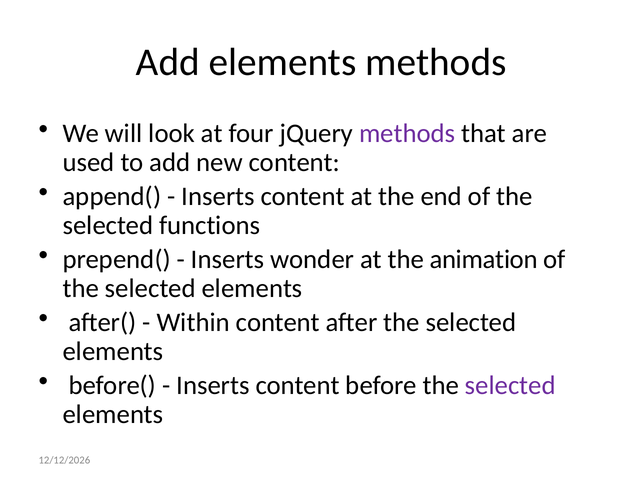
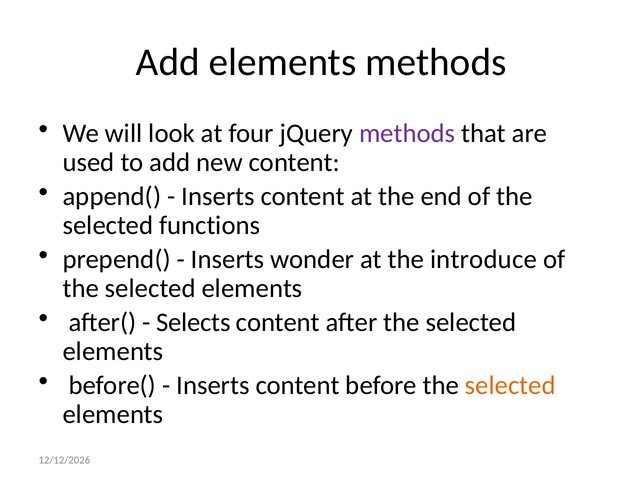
animation: animation -> introduce (483, 260)
Within: Within -> Selects (193, 323)
selected colour: purple -> orange (510, 386)
